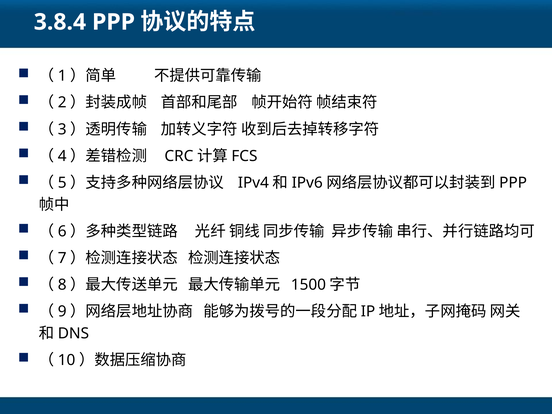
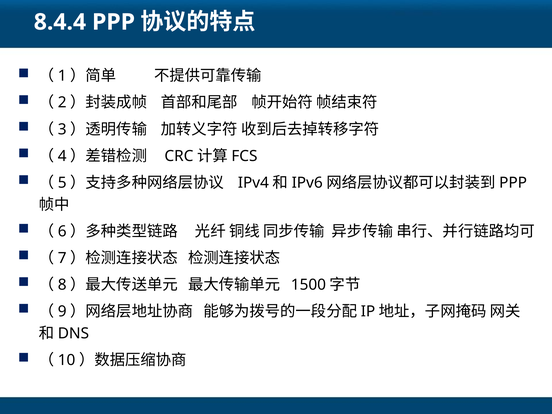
3.8.4: 3.8.4 -> 8.4.4 (60, 22)
